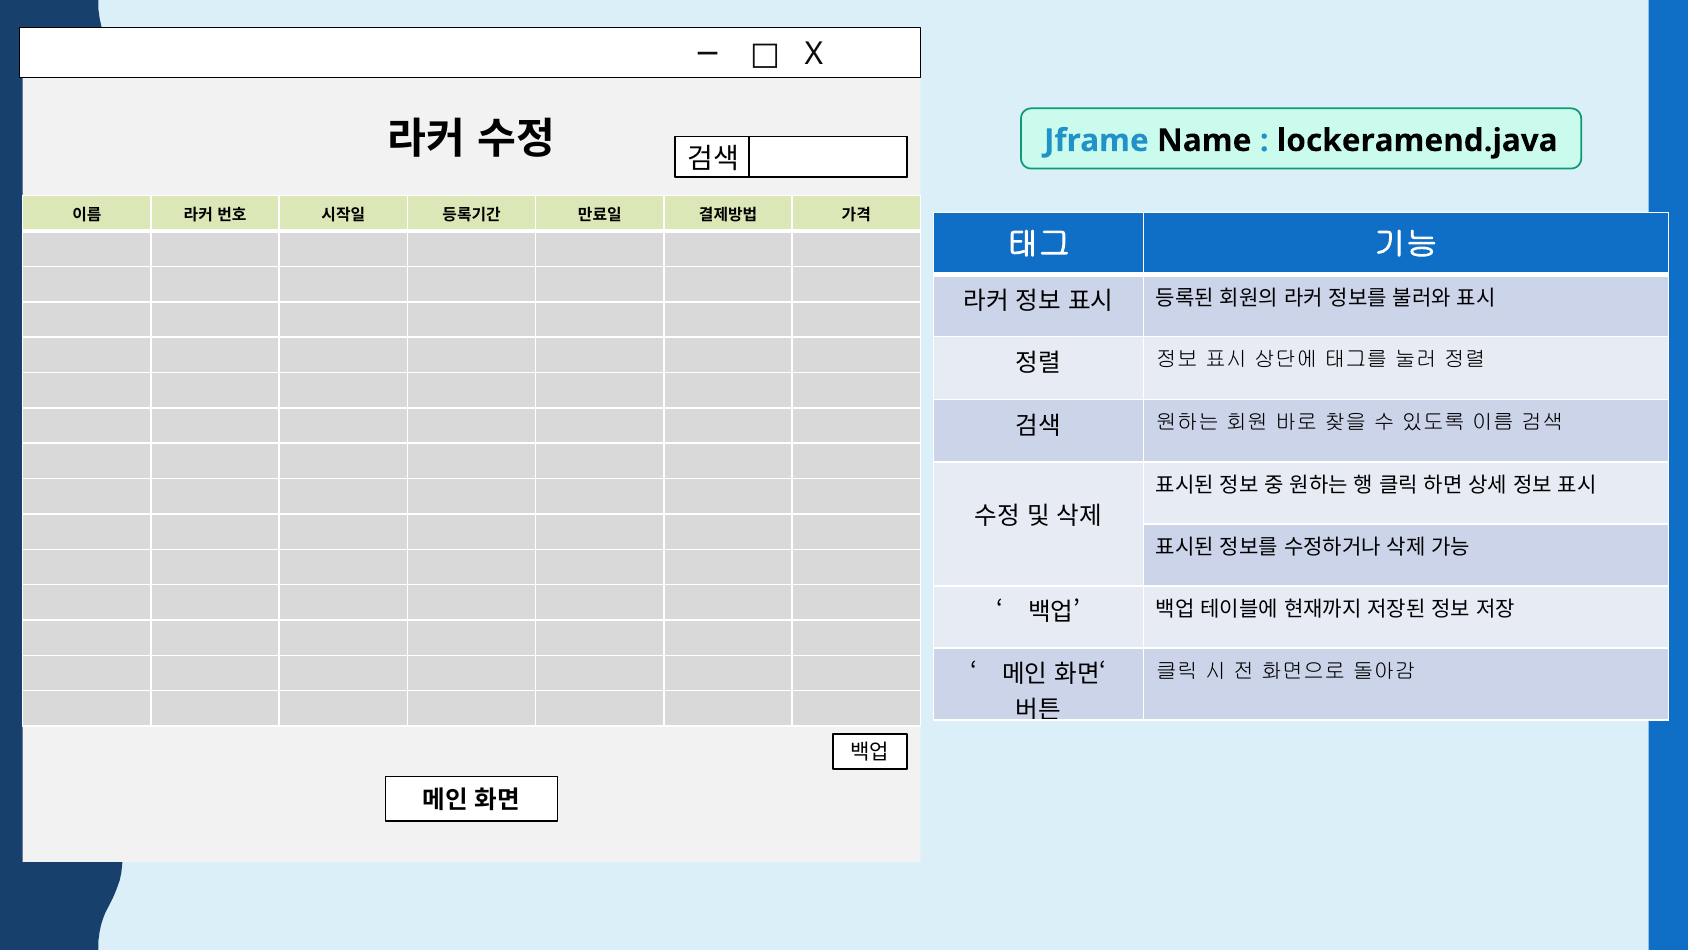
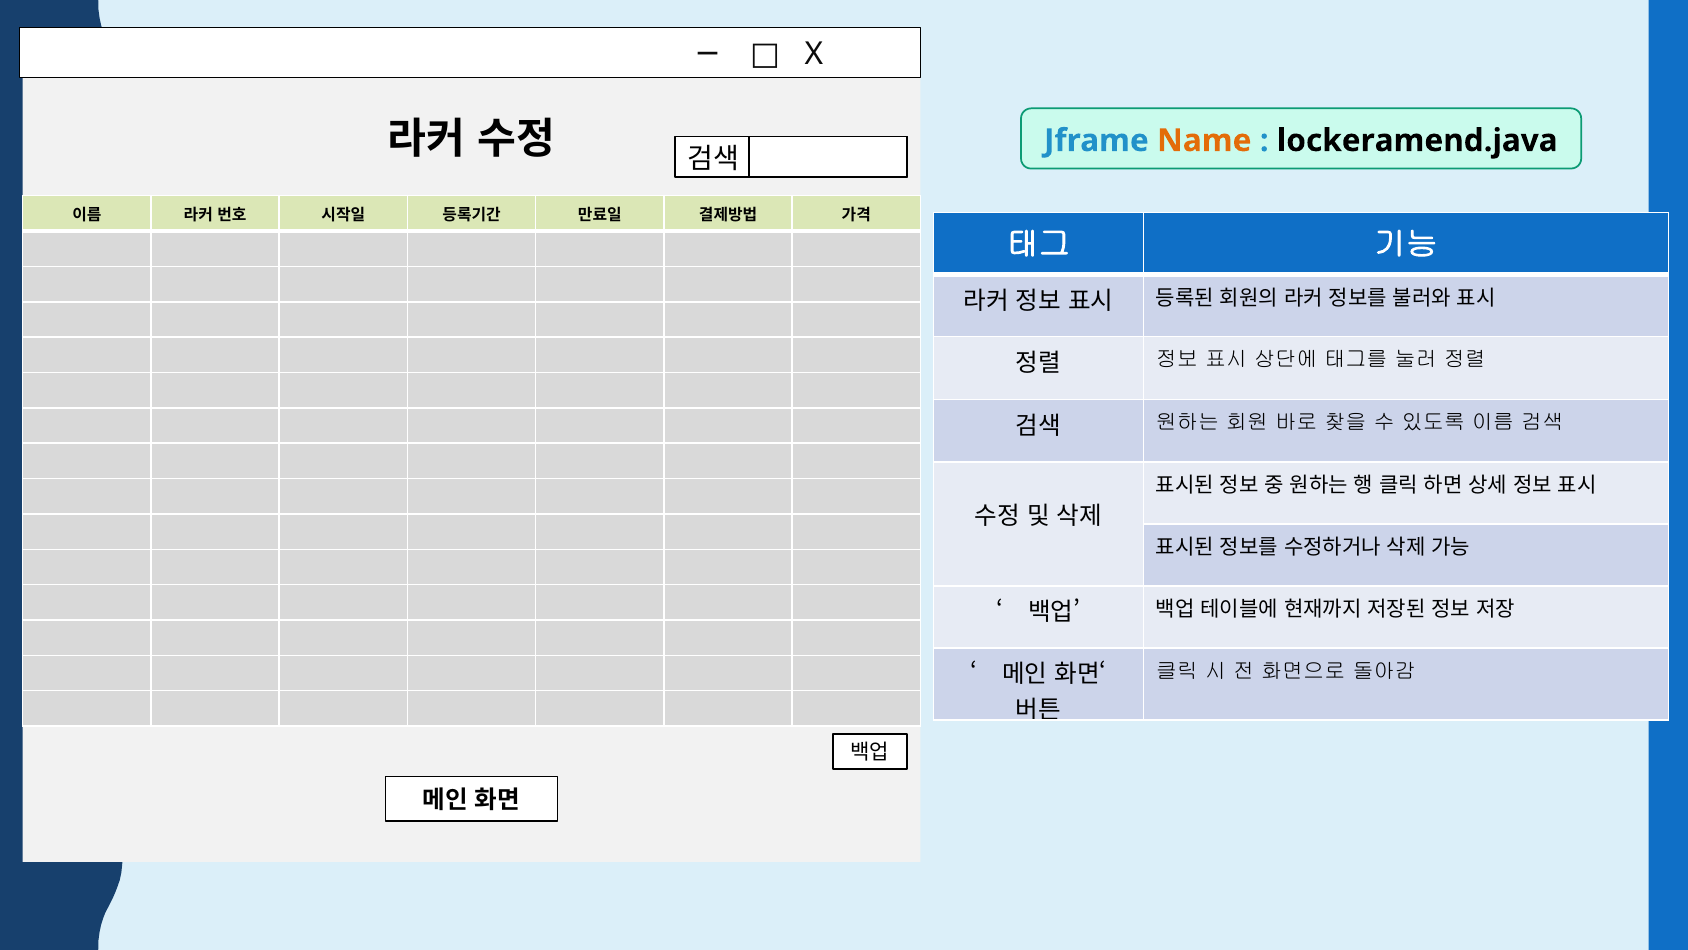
Name colour: black -> orange (1204, 141)
